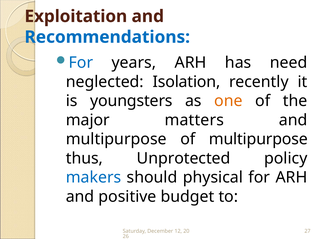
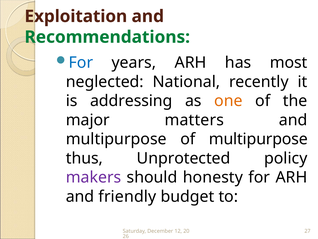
Recommendations colour: blue -> green (107, 37)
need: need -> most (289, 63)
Isolation: Isolation -> National (186, 82)
youngsters: youngsters -> addressing (131, 101)
makers colour: blue -> purple (93, 177)
physical: physical -> honesty (213, 177)
positive: positive -> friendly (127, 196)
